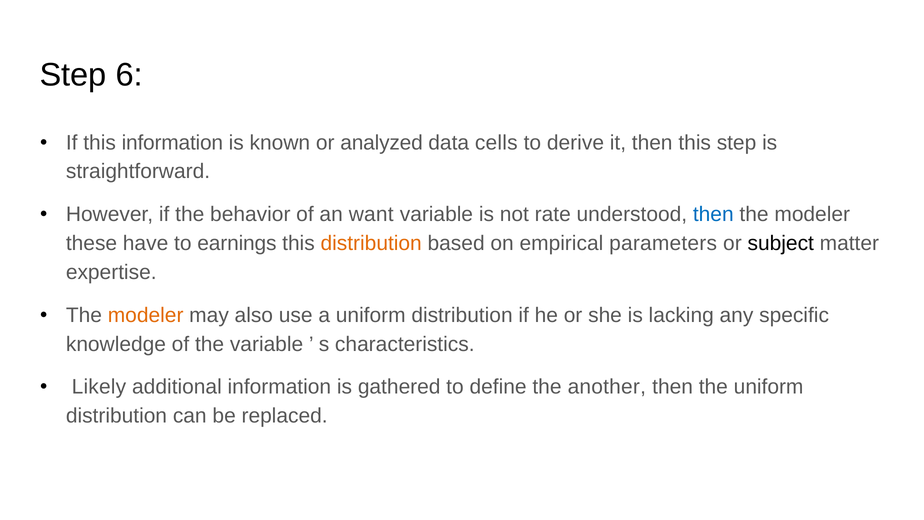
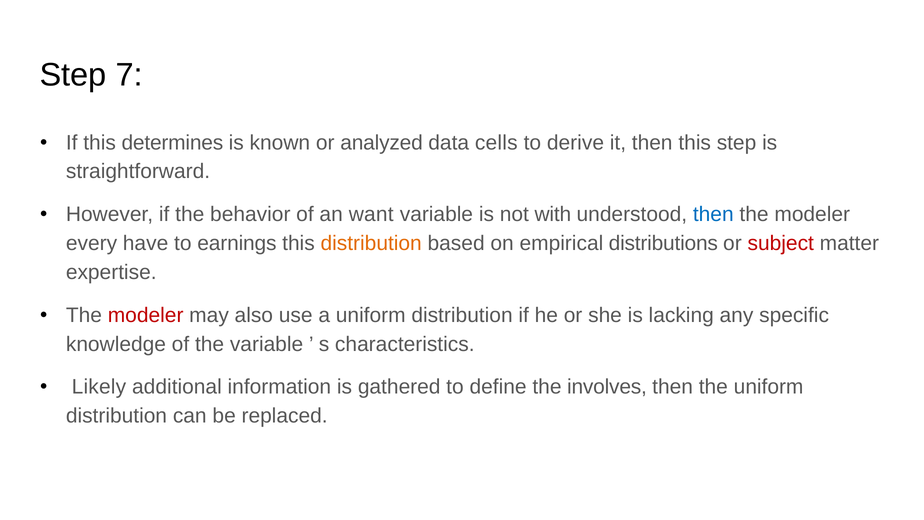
6: 6 -> 7 (129, 75)
this information: information -> determines (172, 143)
rate: rate -> with (553, 214)
these: these -> every (92, 243)
parameters: parameters -> distributions (663, 243)
subject colour: black -> red (781, 243)
modeler colour: orange -> red (146, 315)
another: another -> involves (607, 387)
